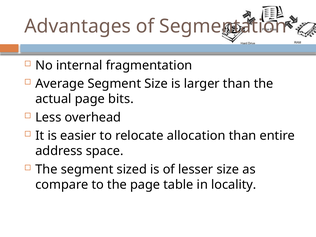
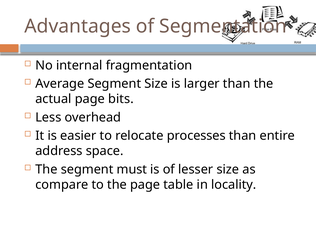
allocation: allocation -> processes (196, 136)
sized: sized -> must (132, 169)
